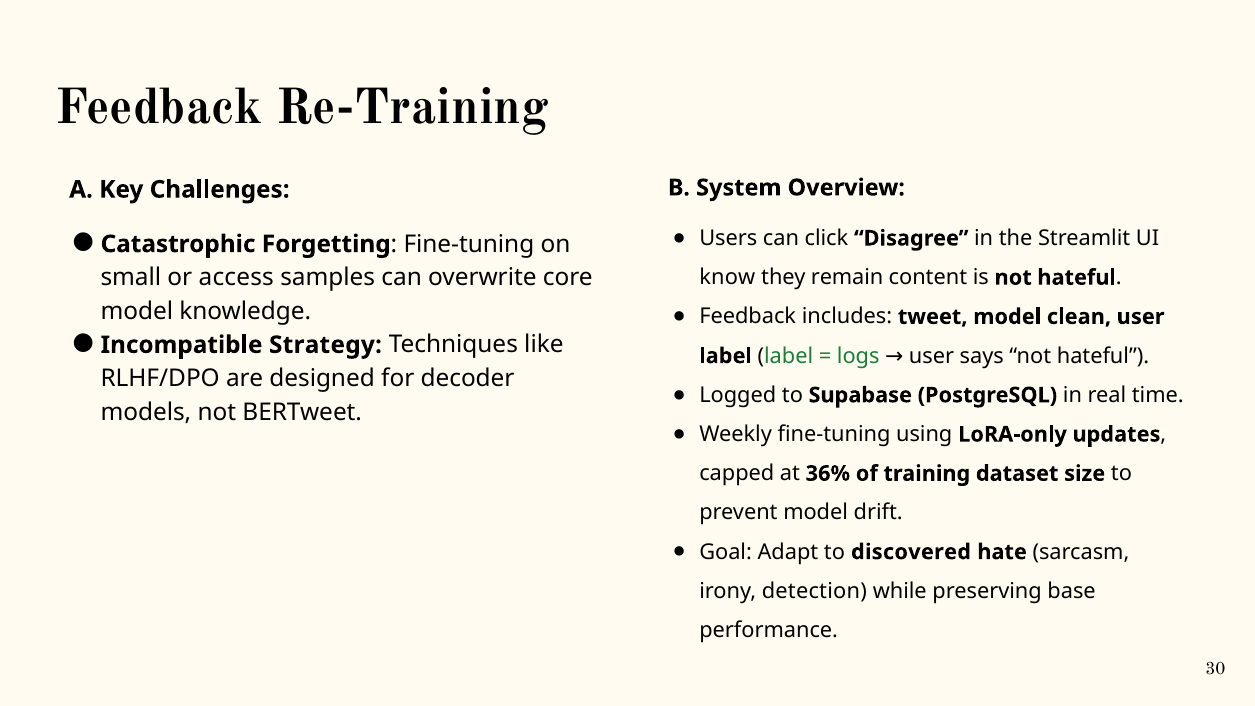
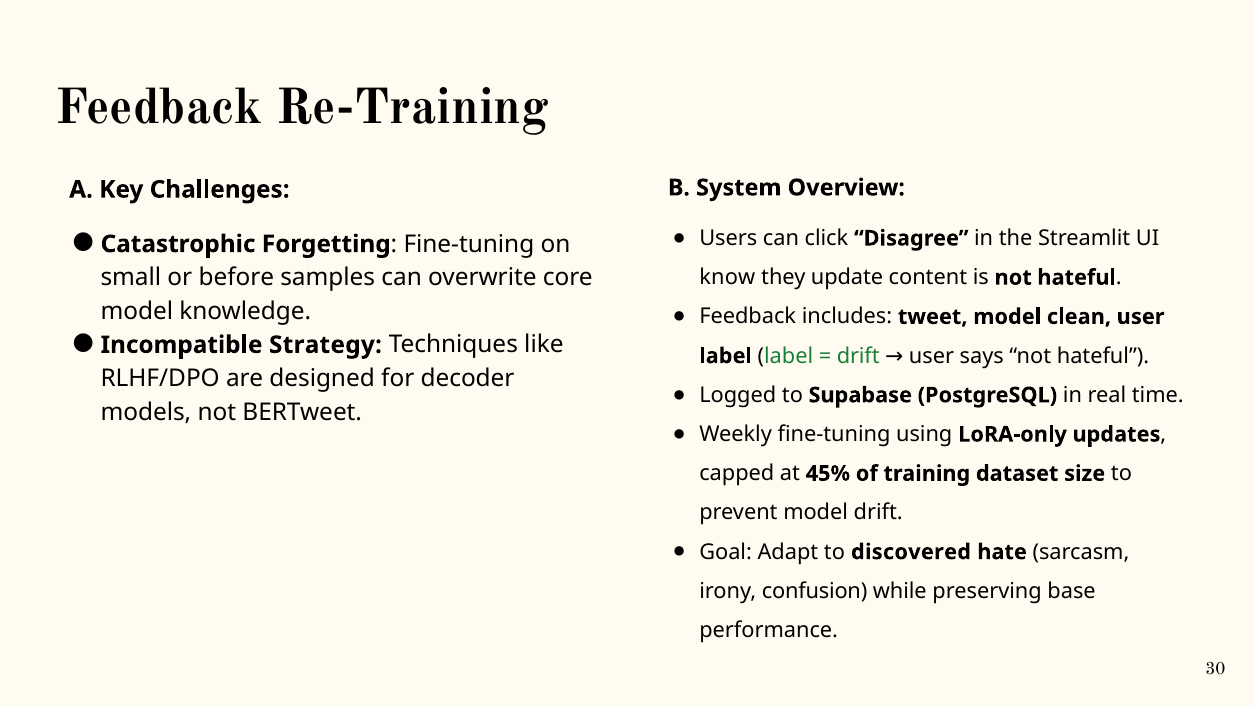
access: access -> before (236, 278)
remain: remain -> update (847, 278)
logs: logs -> drift (858, 356)
36%: 36% -> 45% (828, 474)
detection: detection -> confusion (815, 591)
